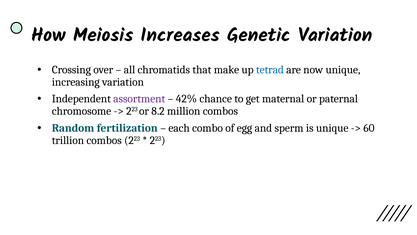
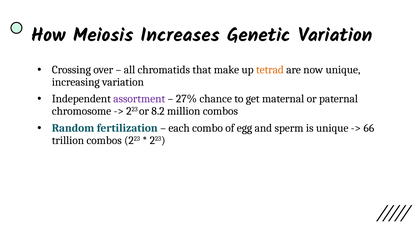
tetrad colour: blue -> orange (270, 70)
42%: 42% -> 27% (186, 99)
60: 60 -> 66 (369, 128)
